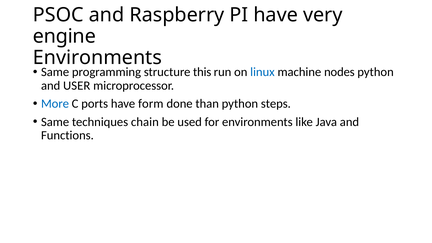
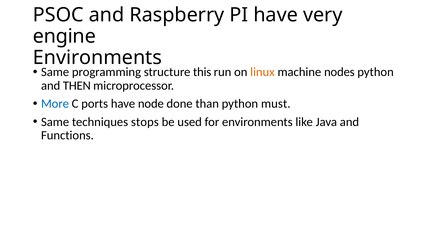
linux colour: blue -> orange (262, 72)
USER: USER -> THEN (77, 86)
form: form -> node (151, 104)
steps: steps -> must (276, 104)
chain: chain -> stops (145, 122)
